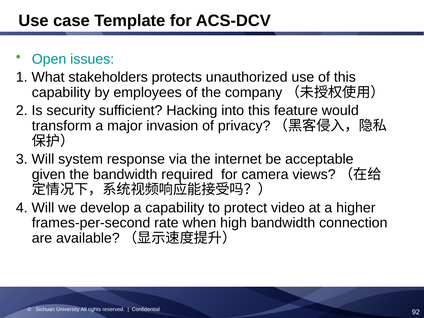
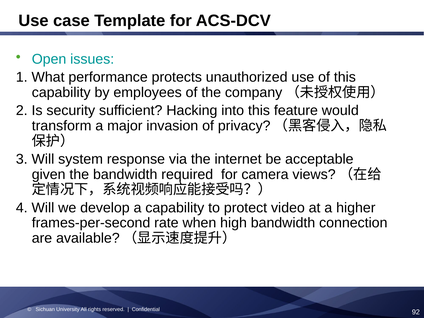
stakeholders: stakeholders -> performance (108, 77)
